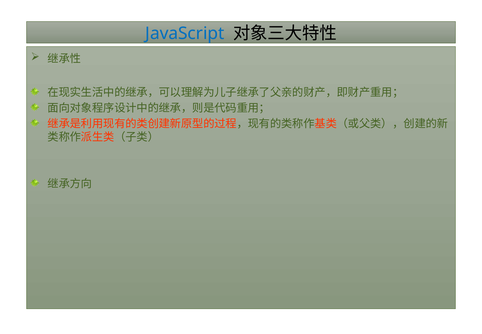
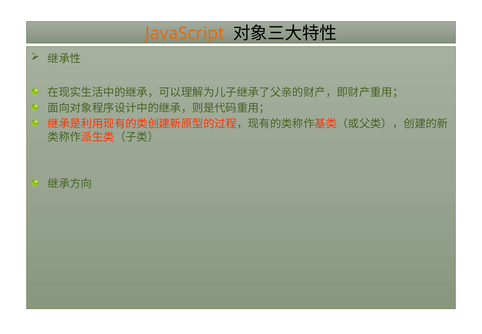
JavaScript colour: blue -> orange (185, 34)
